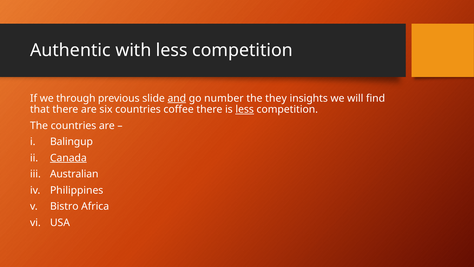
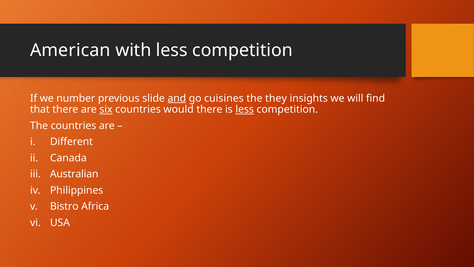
Authentic: Authentic -> American (70, 50)
through: through -> number (76, 98)
number: number -> cuisines (224, 98)
six underline: none -> present (106, 109)
coffee: coffee -> would (179, 109)
Balingup: Balingup -> Different (71, 142)
Canada underline: present -> none (68, 158)
